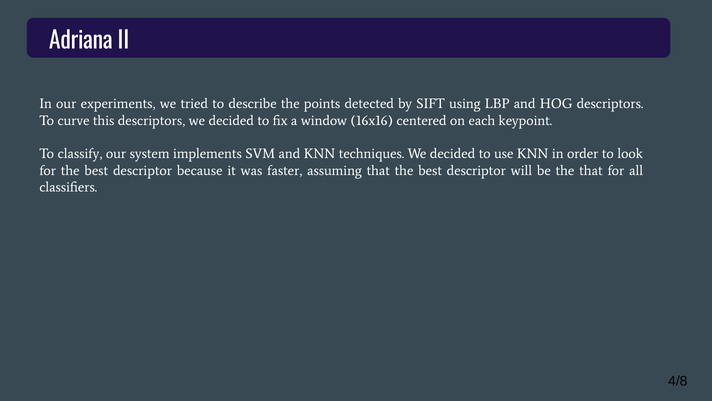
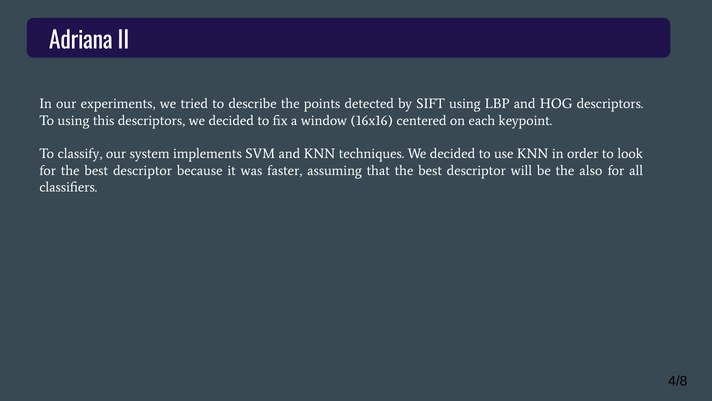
To curve: curve -> using (73, 120)
the that: that -> also (591, 170)
